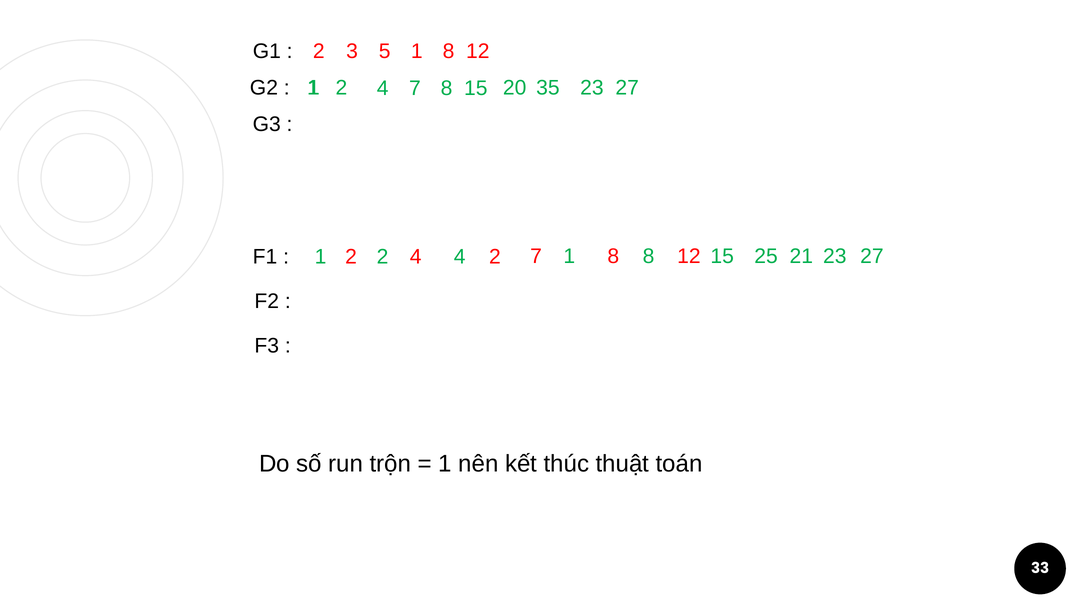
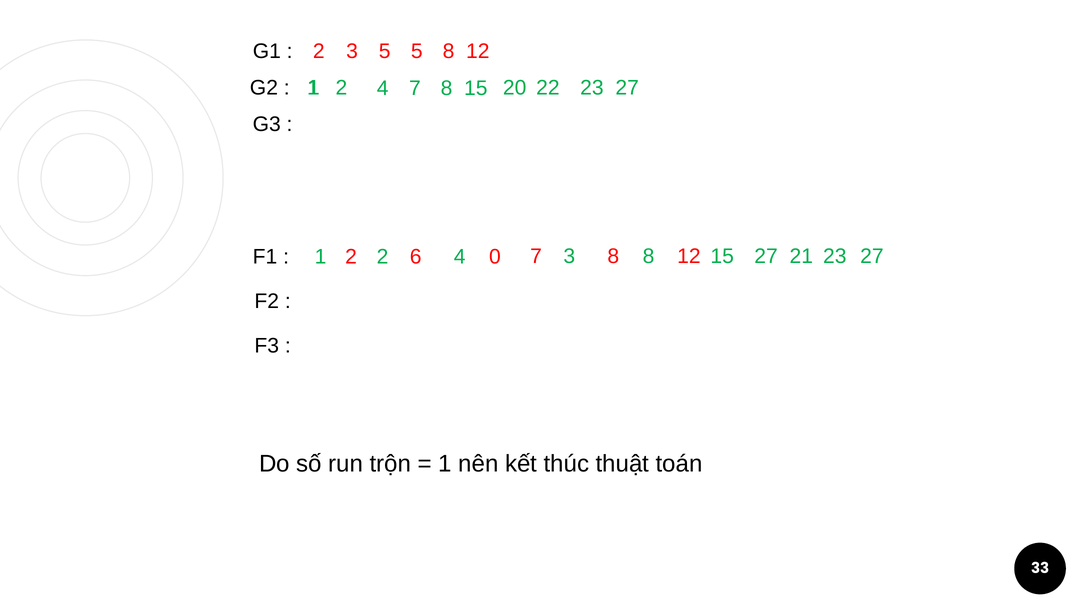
5 1: 1 -> 5 (417, 51)
35: 35 -> 22 (548, 88)
2 2 4: 4 -> 6 (416, 257)
4 2: 2 -> 0 (495, 257)
7 1: 1 -> 3 (569, 256)
15 25: 25 -> 27 (766, 256)
